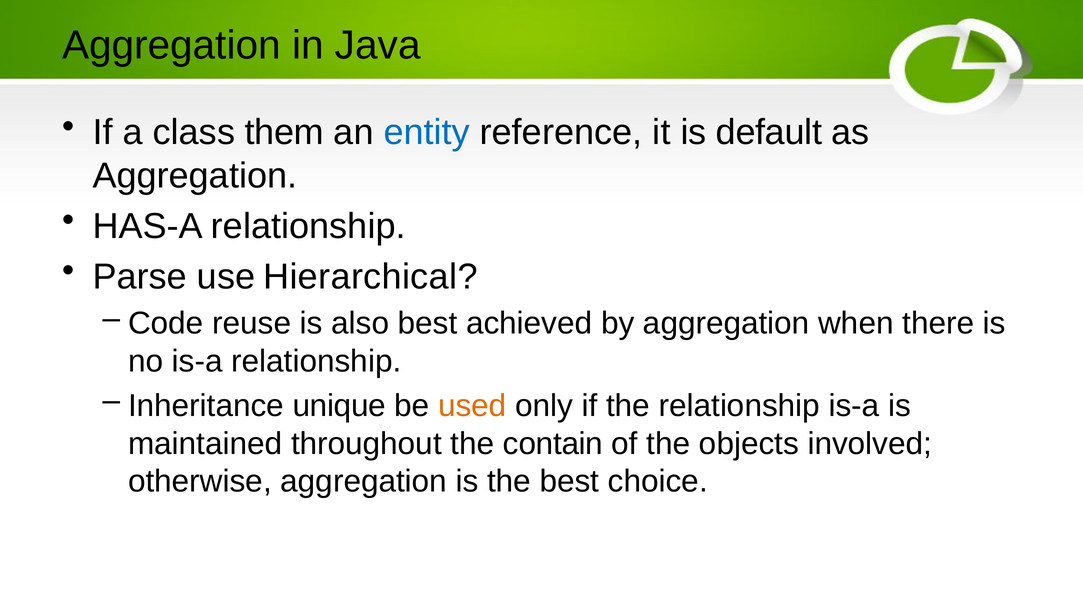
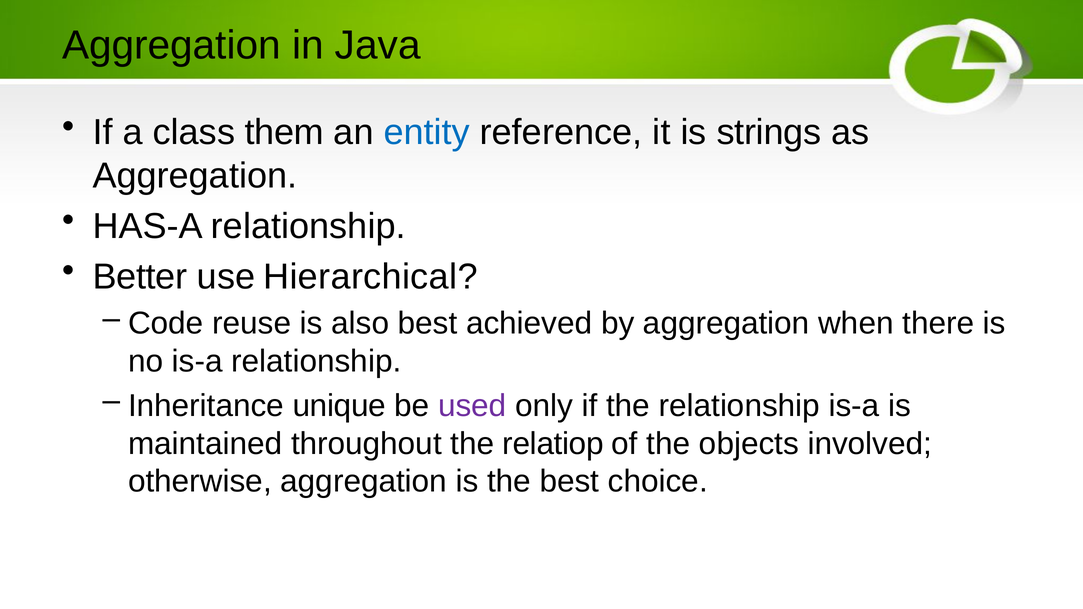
default: default -> strings (769, 133)
Parse: Parse -> Better (140, 277)
used colour: orange -> purple (472, 406)
contain: contain -> relatiop (553, 444)
